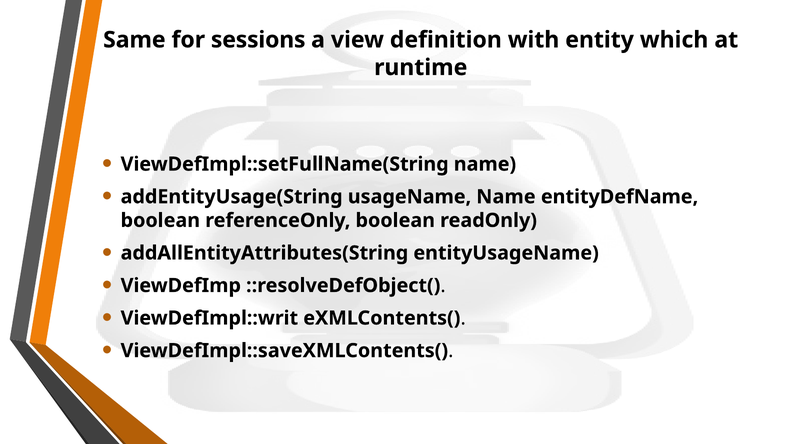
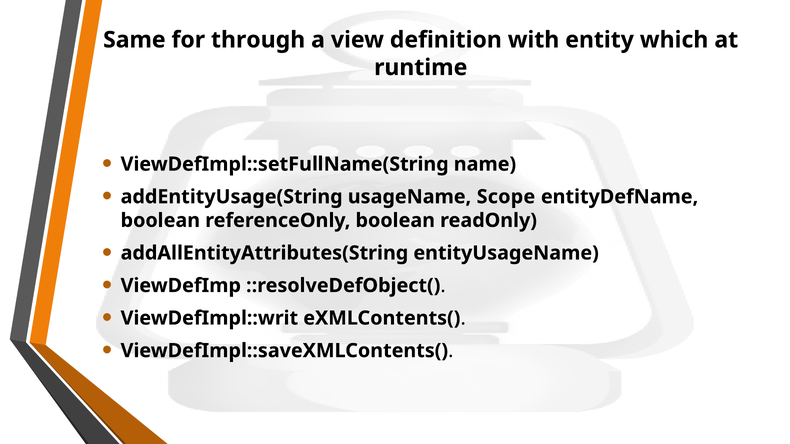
sessions: sessions -> through (258, 40)
usageName Name: Name -> Scope (506, 197)
